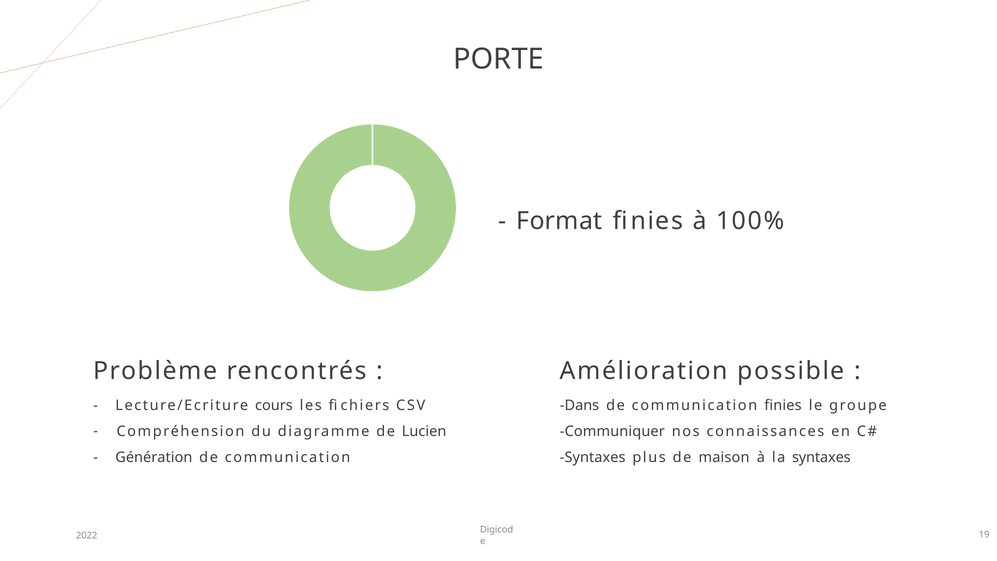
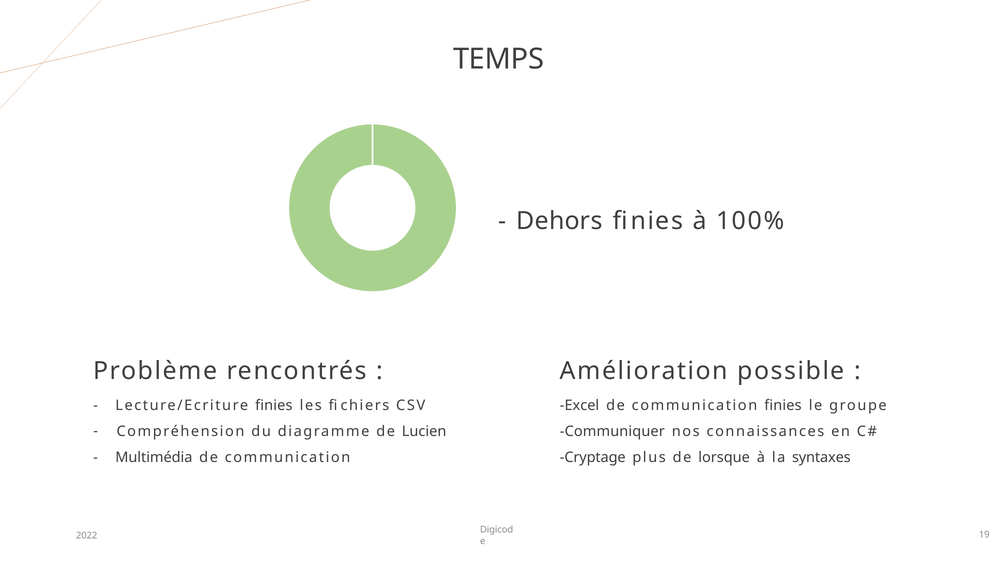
PORTE: PORTE -> TEMPS (499, 59)
Format: Format -> Dehors (559, 221)
Lecture/Ecriture cours: cours -> finies (274, 405)
Dans: Dans -> Excel (580, 405)
Génération: Génération -> Multimédia (154, 457)
Syntaxes: Syntaxes -> Cryptage (593, 457)
maison: maison -> lorsque (724, 457)
